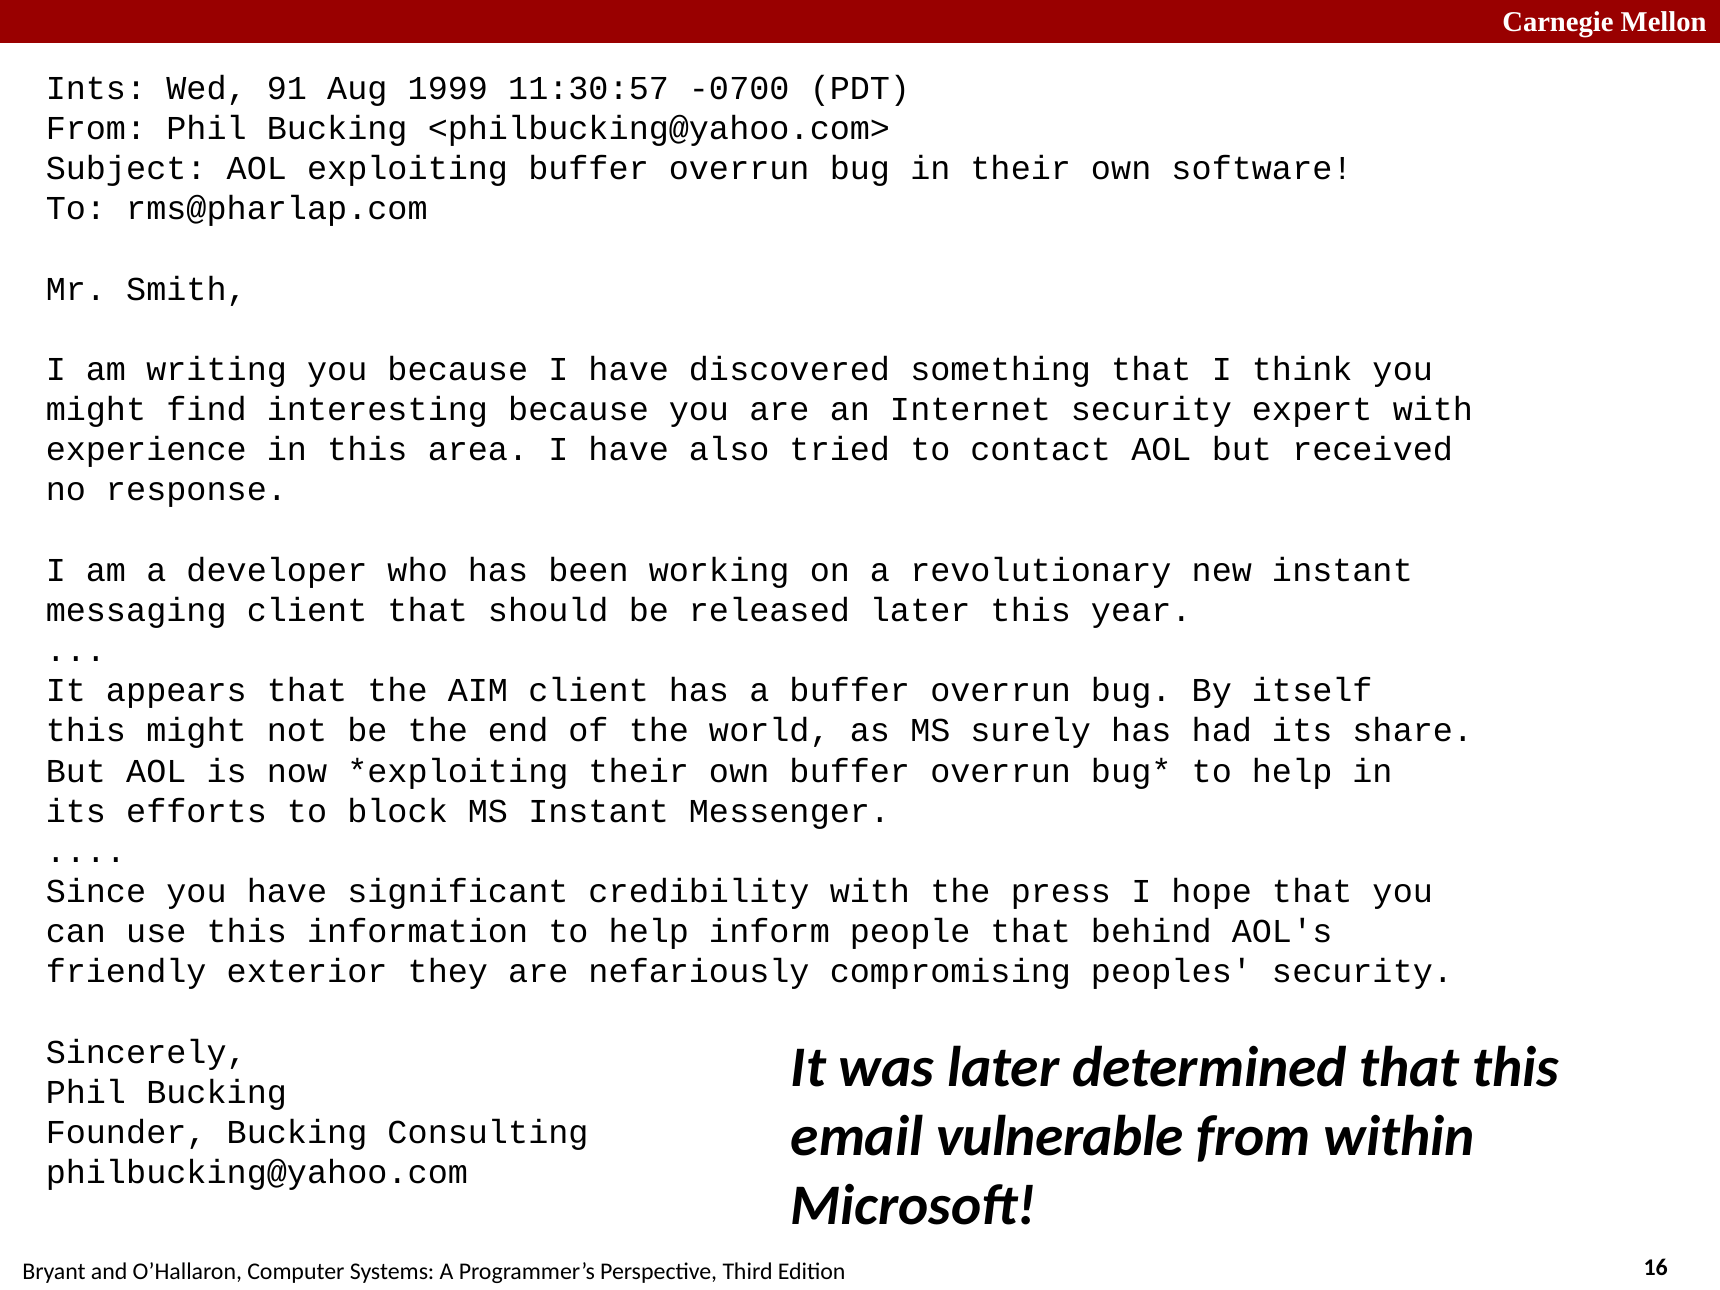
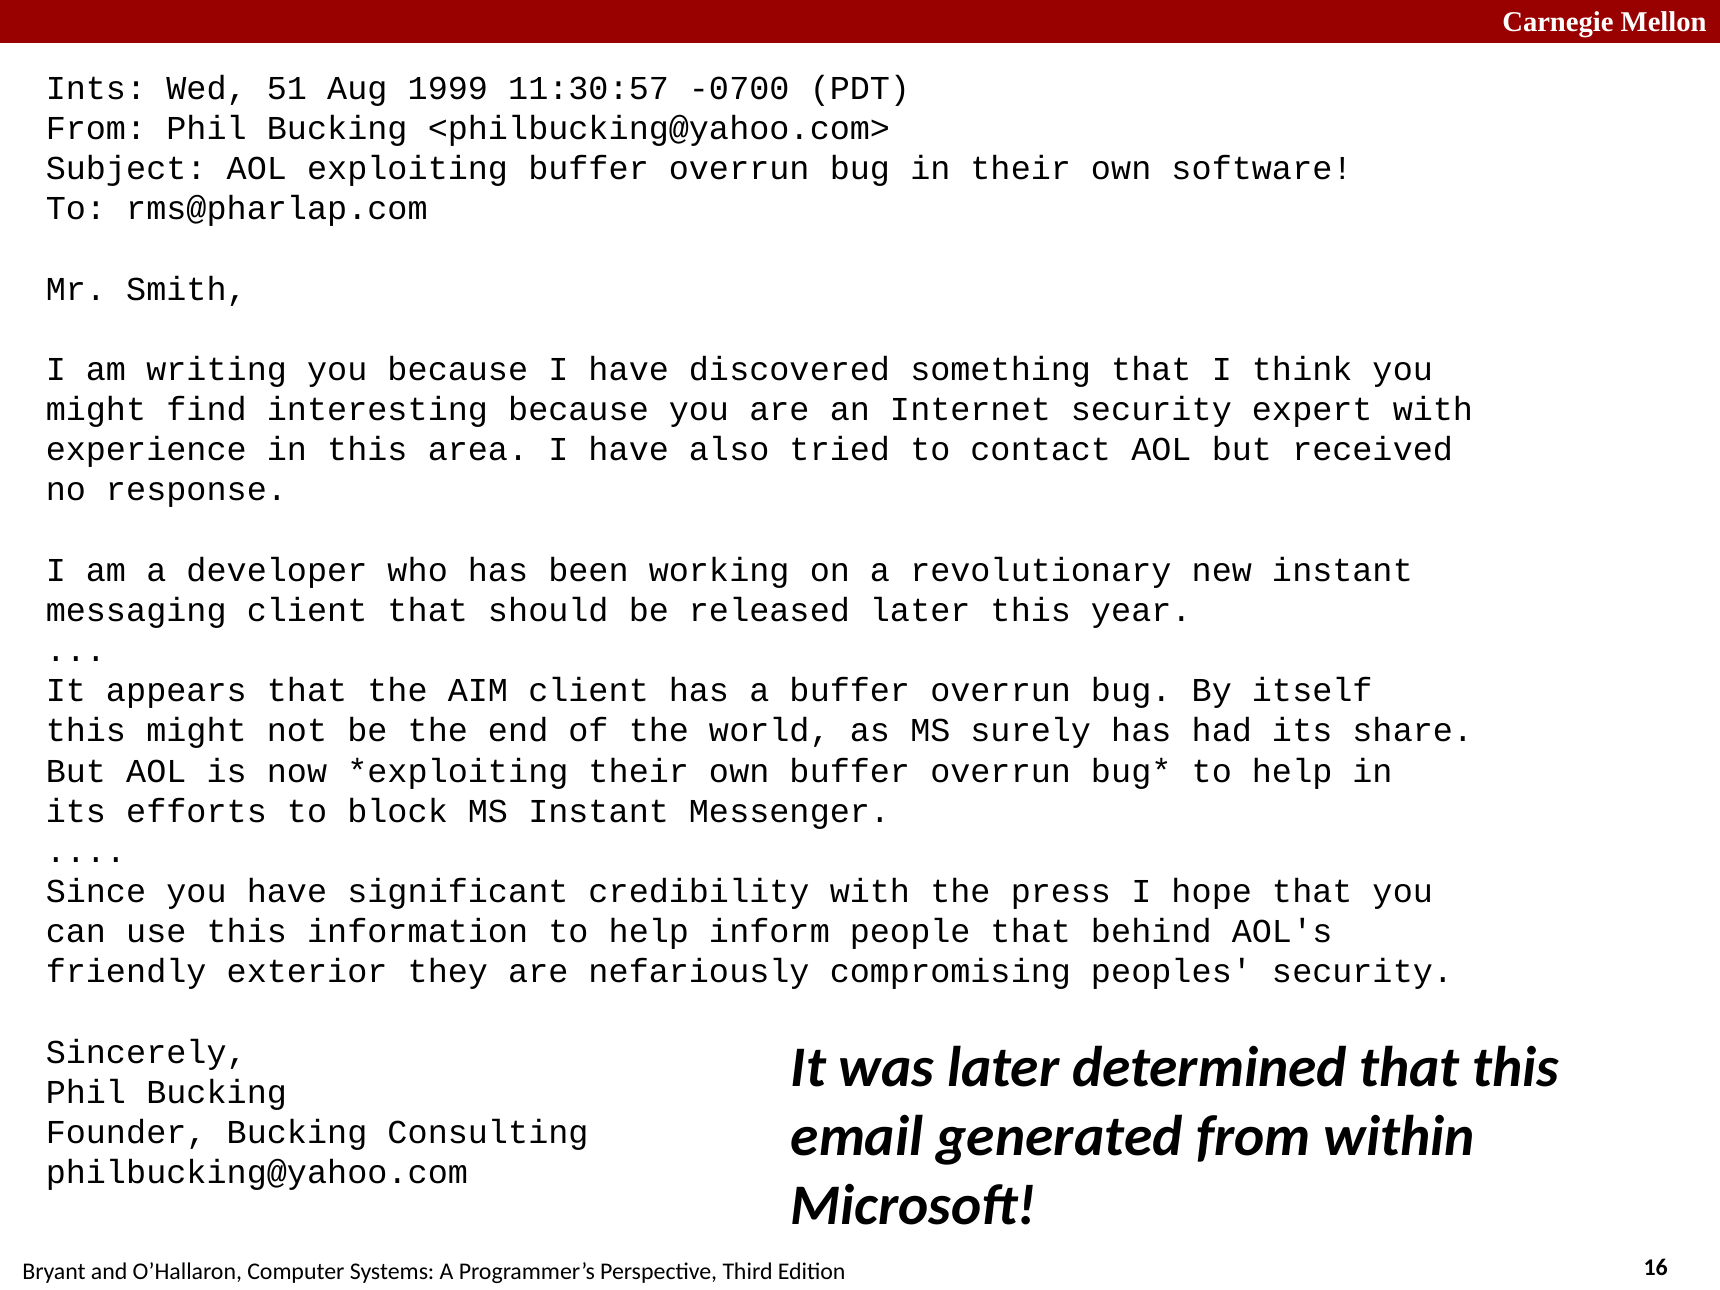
91: 91 -> 51 (287, 88)
vulnerable: vulnerable -> generated (1060, 1137)
